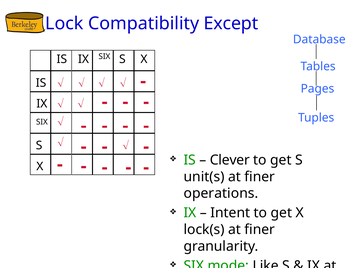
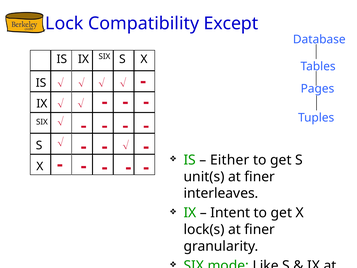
Clever: Clever -> Either (230, 160)
operations: operations -> interleaves (221, 193)
